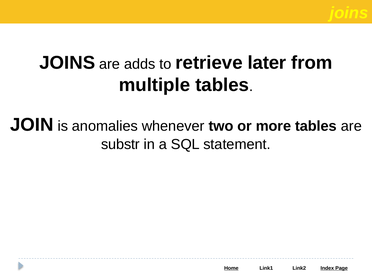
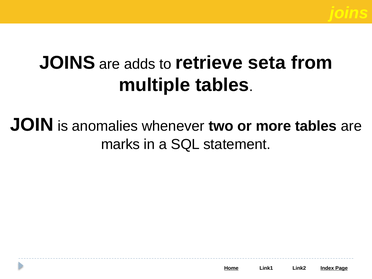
later: later -> seta (267, 63)
substr: substr -> marks (120, 144)
